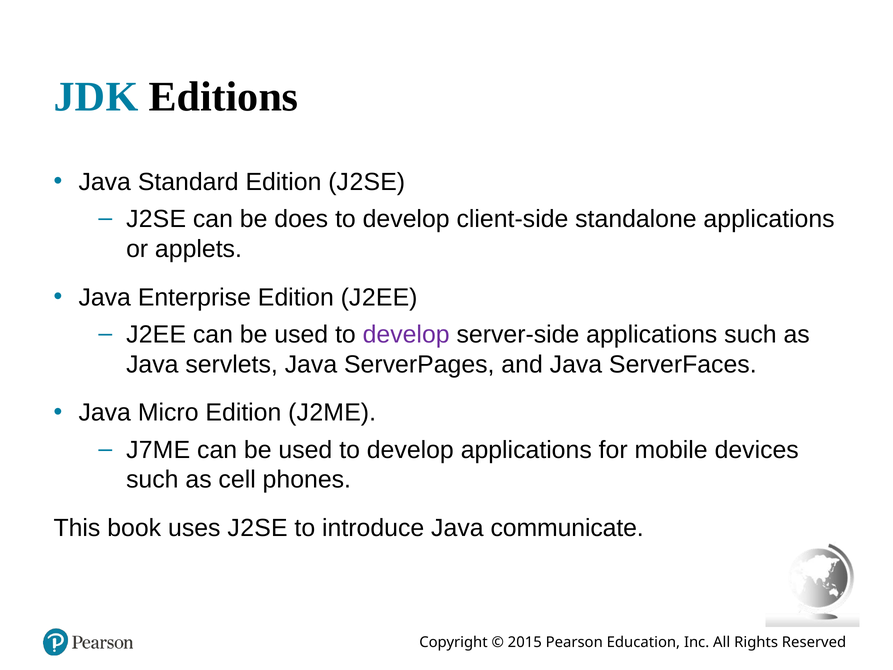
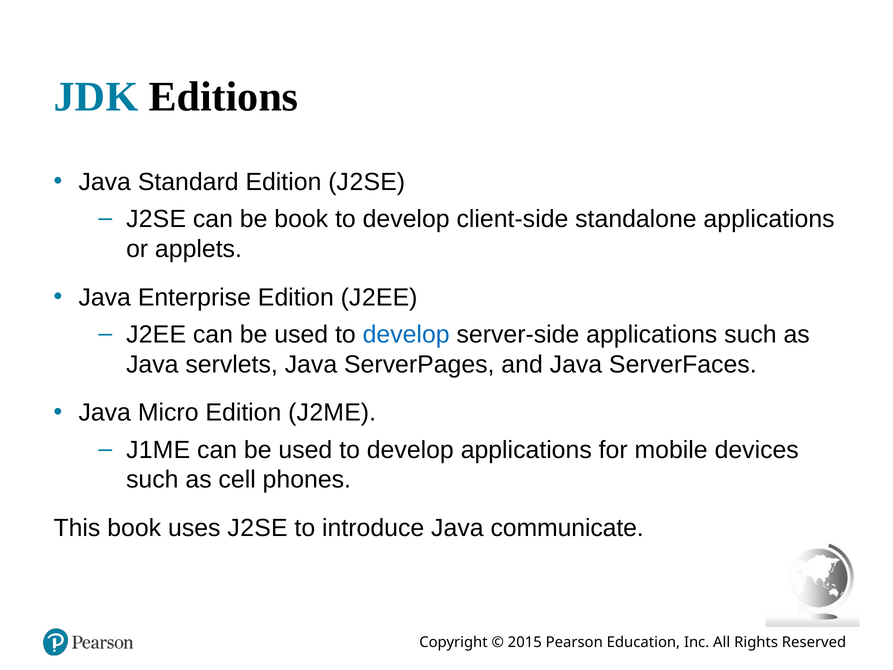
be does: does -> book (301, 219)
develop colour: purple -> blue (406, 334)
7: 7 -> 1 (146, 450)
